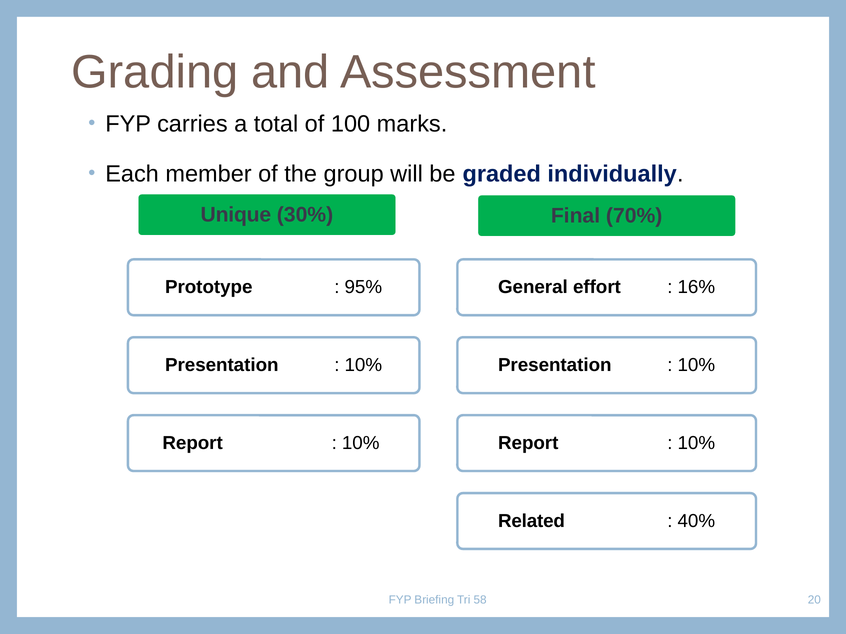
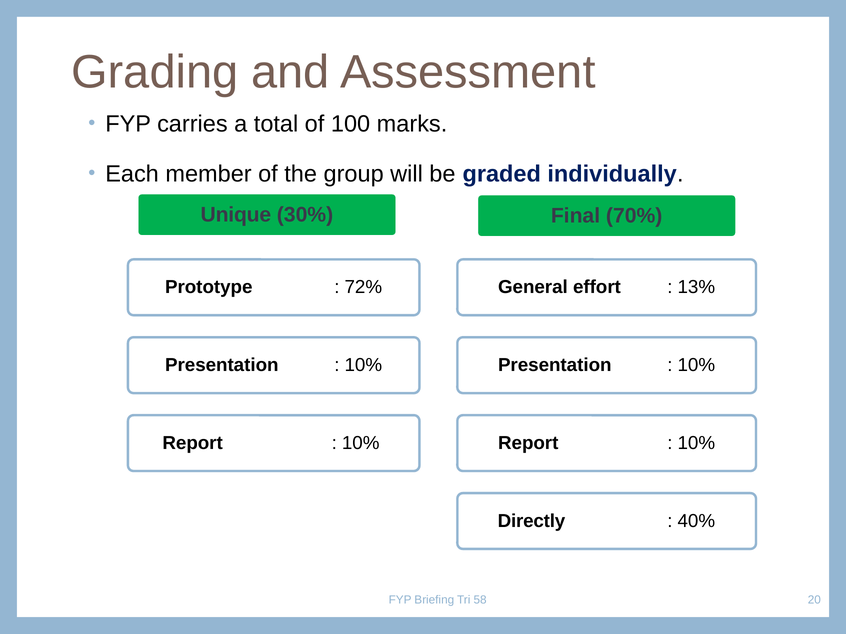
95%: 95% -> 72% (363, 287)
16%: 16% -> 13% (696, 287)
Related: Related -> Directly (531, 521)
